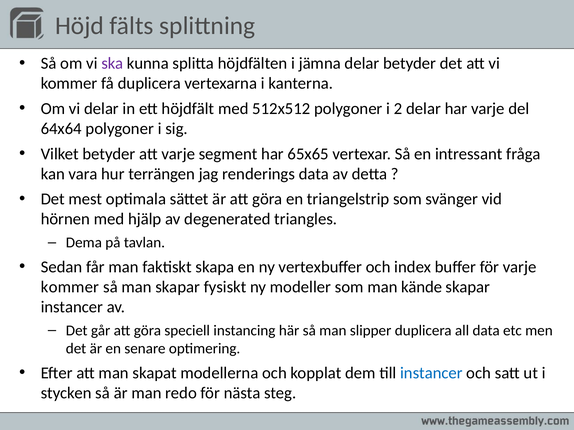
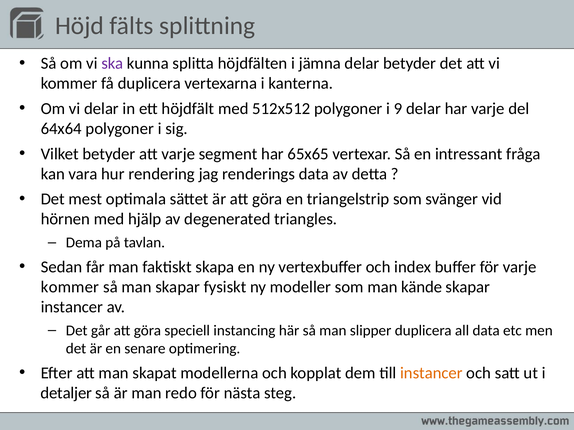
2: 2 -> 9 (398, 109)
terrängen: terrängen -> rendering (162, 174)
instancer colour: blue -> orange (431, 373)
stycken: stycken -> detaljer (66, 393)
